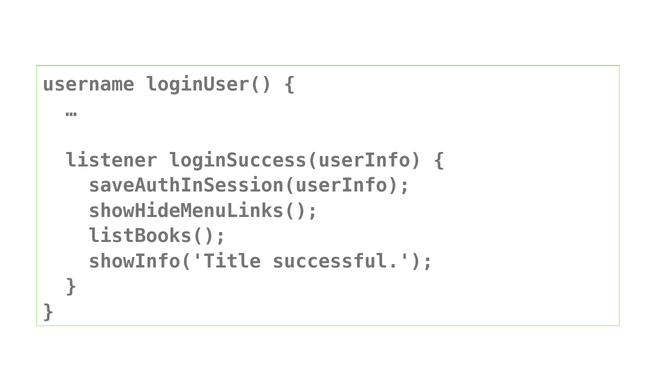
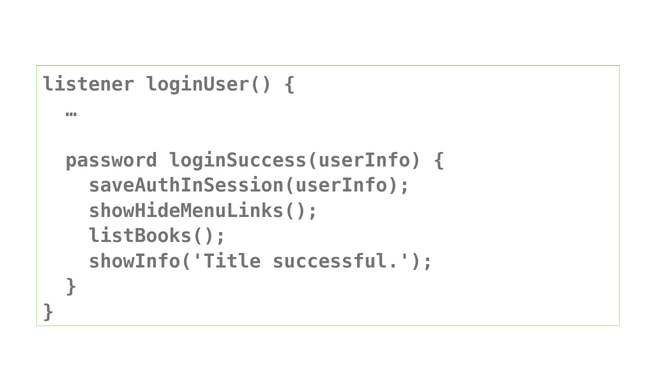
username: username -> listener (88, 85)
listener: listener -> password (111, 160)
